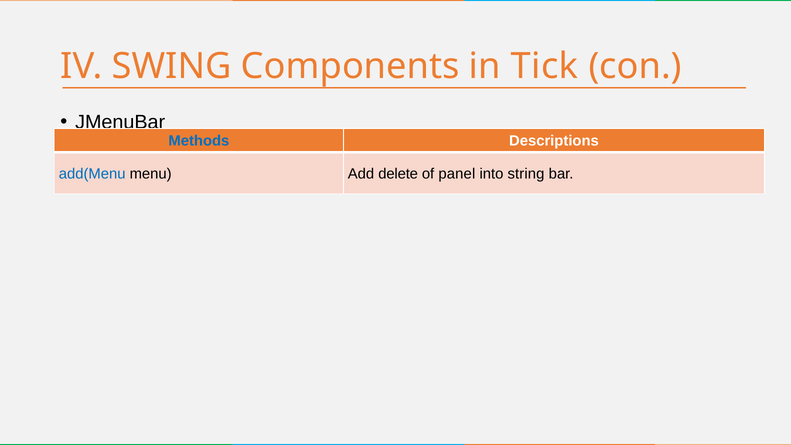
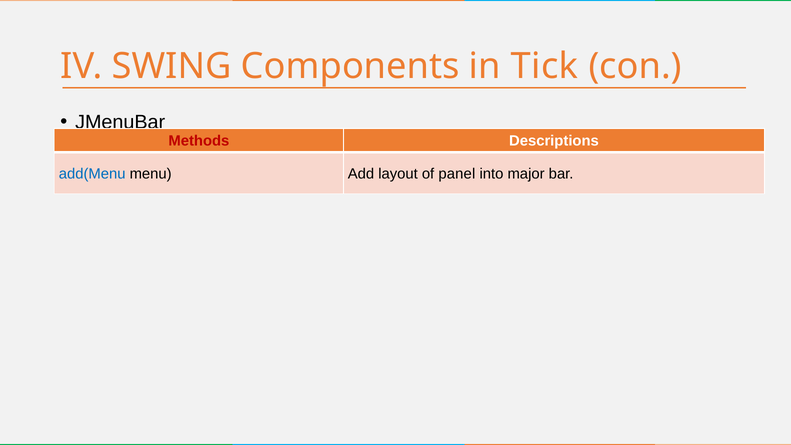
Methods colour: blue -> red (199, 141)
delete: delete -> layout (398, 174)
string: string -> major (526, 174)
